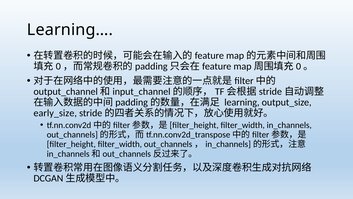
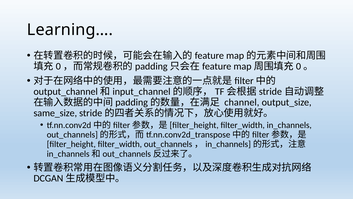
learning: learning -> channel (242, 102)
early_size: early_size -> same_size (55, 113)
